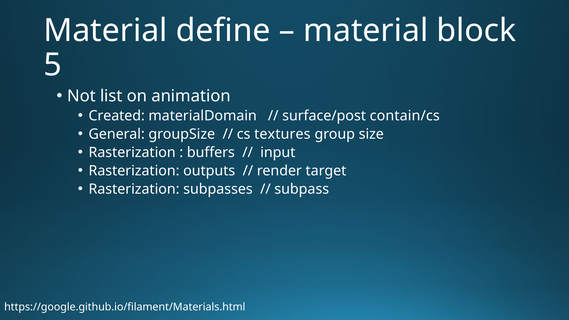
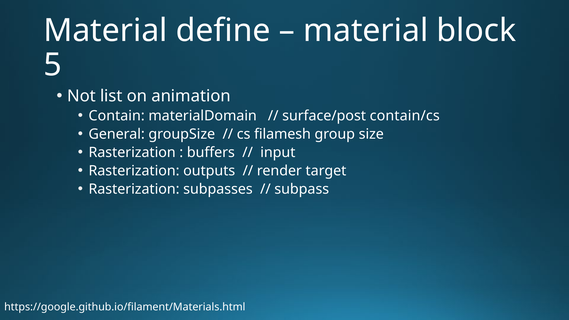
Created: Created -> Contain (117, 116)
textures: textures -> filamesh (282, 134)
